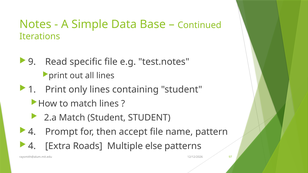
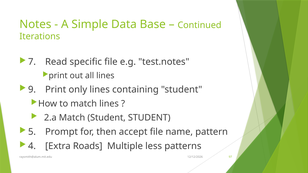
9: 9 -> 7 (32, 62)
1: 1 -> 9 (32, 90)
4: 4 -> 5 (32, 132)
else: else -> less (154, 146)
